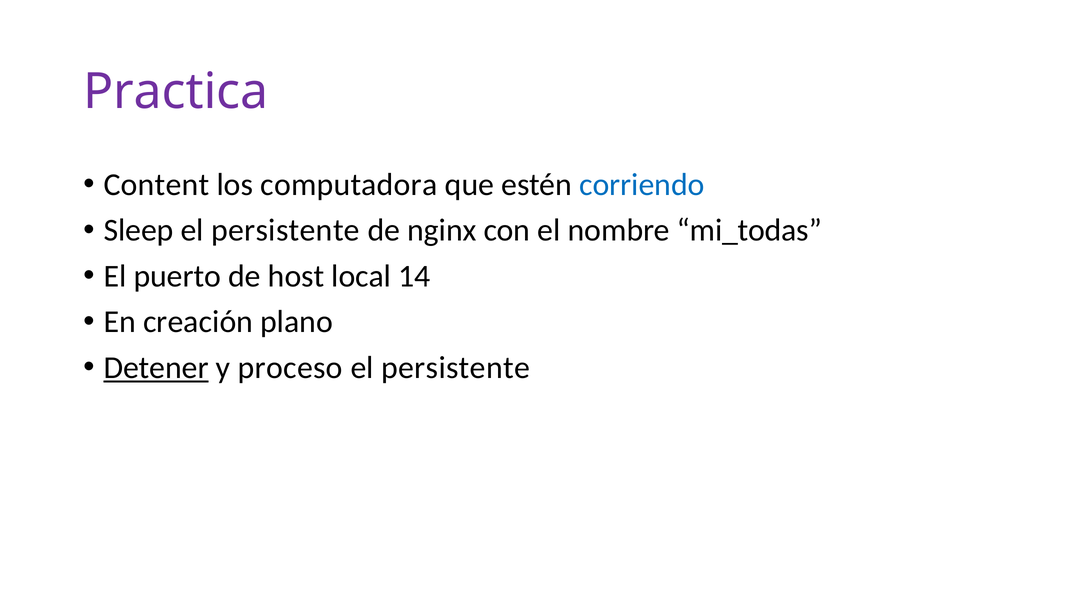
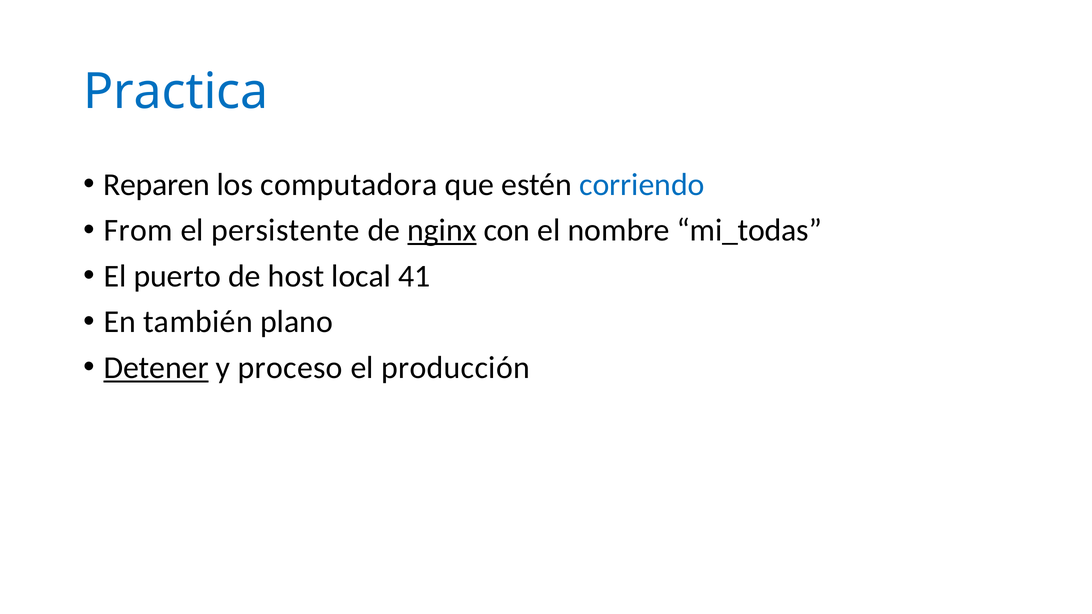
Practica colour: purple -> blue (176, 92)
Content: Content -> Reparen (157, 185)
Sleep: Sleep -> From (138, 230)
nginx underline: none -> present (442, 230)
14: 14 -> 41 (414, 276)
creación: creación -> también (198, 322)
persistente: persistente -> producción (456, 368)
